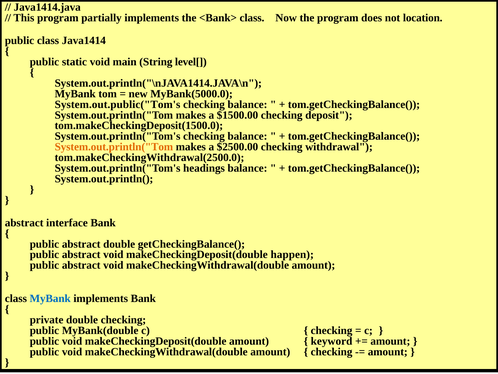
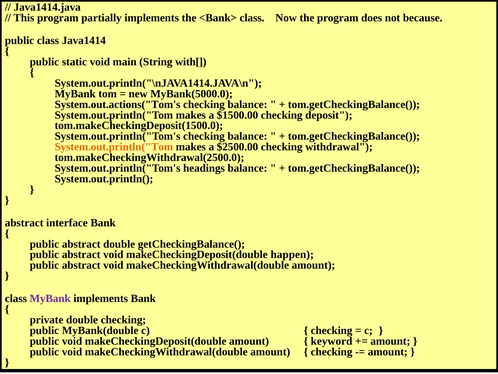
location: location -> because (423, 18)
level[: level[ -> with[ (191, 62)
System.out.public("Tom's: System.out.public("Tom's -> System.out.actions("Tom's (118, 104)
MyBank colour: blue -> purple (50, 298)
